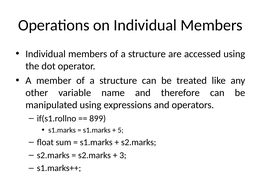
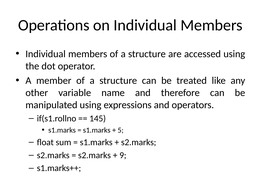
899: 899 -> 145 (98, 118)
3: 3 -> 9 (123, 155)
